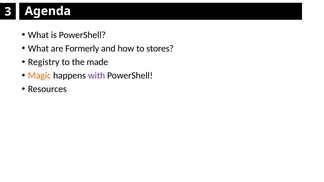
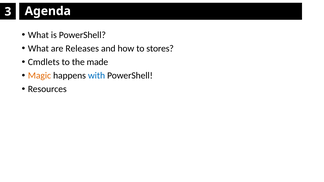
Formerly: Formerly -> Releases (82, 49)
Registry: Registry -> Cmdlets (44, 62)
with colour: purple -> blue (97, 76)
